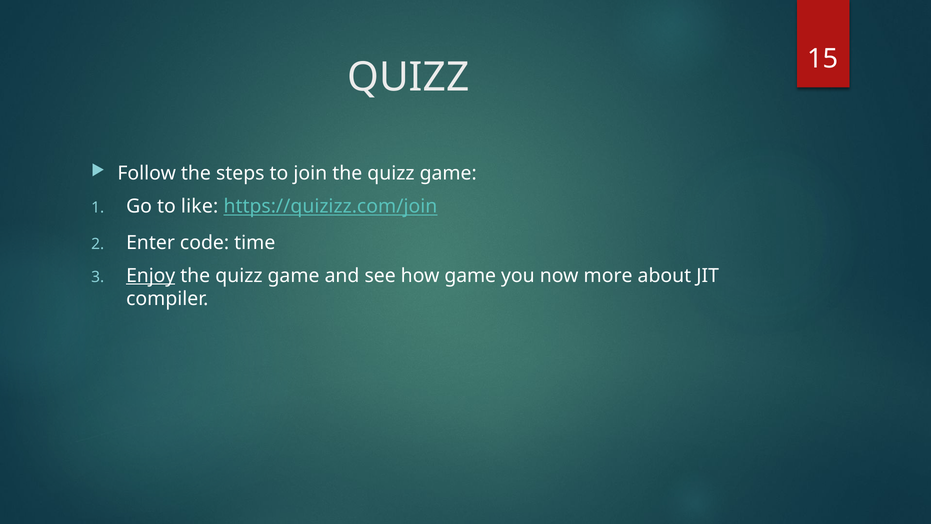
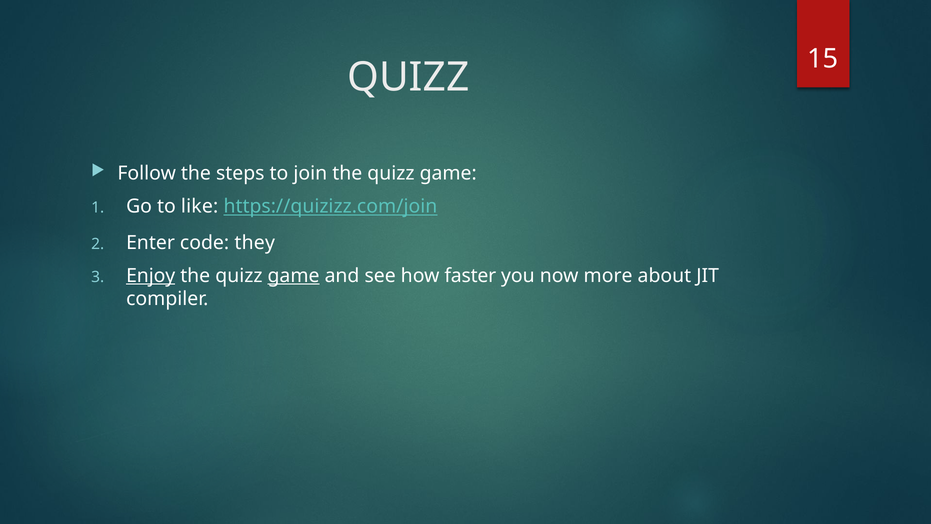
time: time -> they (255, 242)
game underline: none -> present (294, 275)
how game: game -> faster (470, 275)
